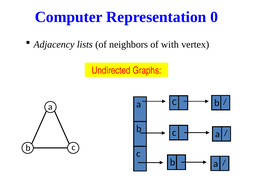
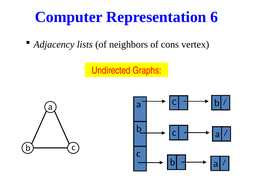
0: 0 -> 6 (214, 17)
of with: with -> cons (170, 44)
